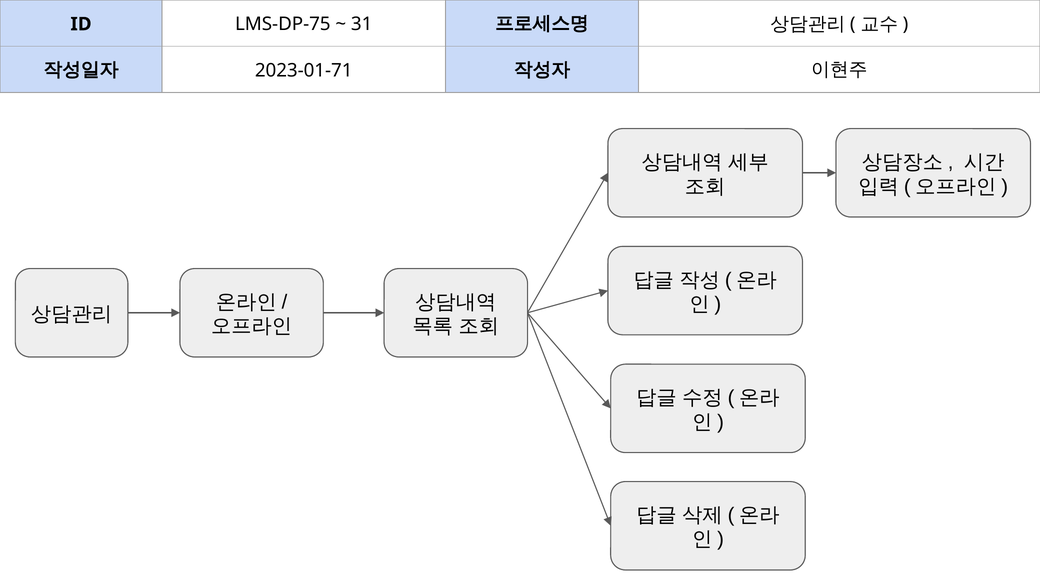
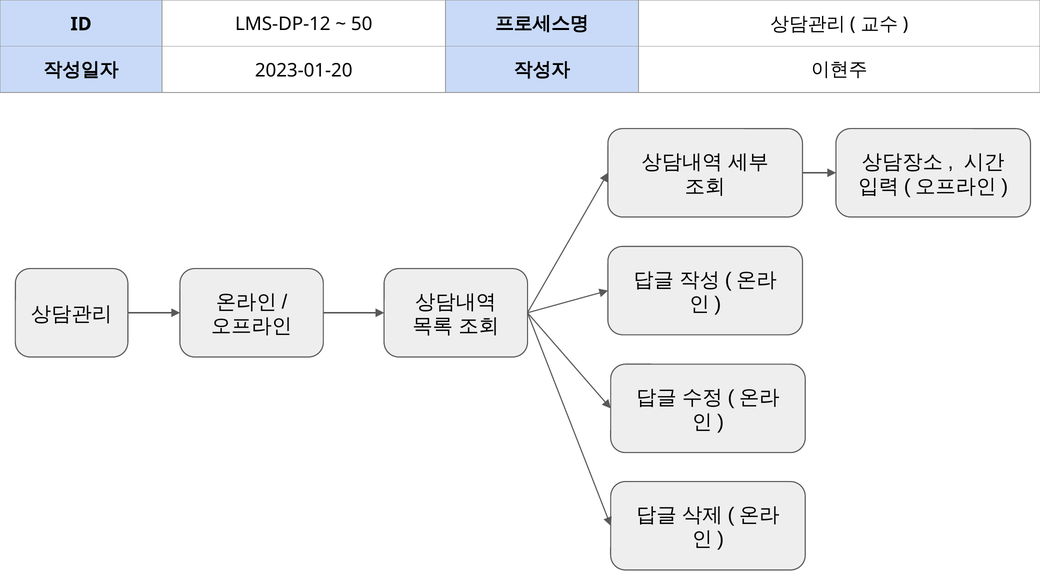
LMS-DP-75: LMS-DP-75 -> LMS-DP-12 (283, 24)
31: 31 -> 50 (362, 24)
2023-01-71: 2023-01-71 -> 2023-01-20 (304, 70)
